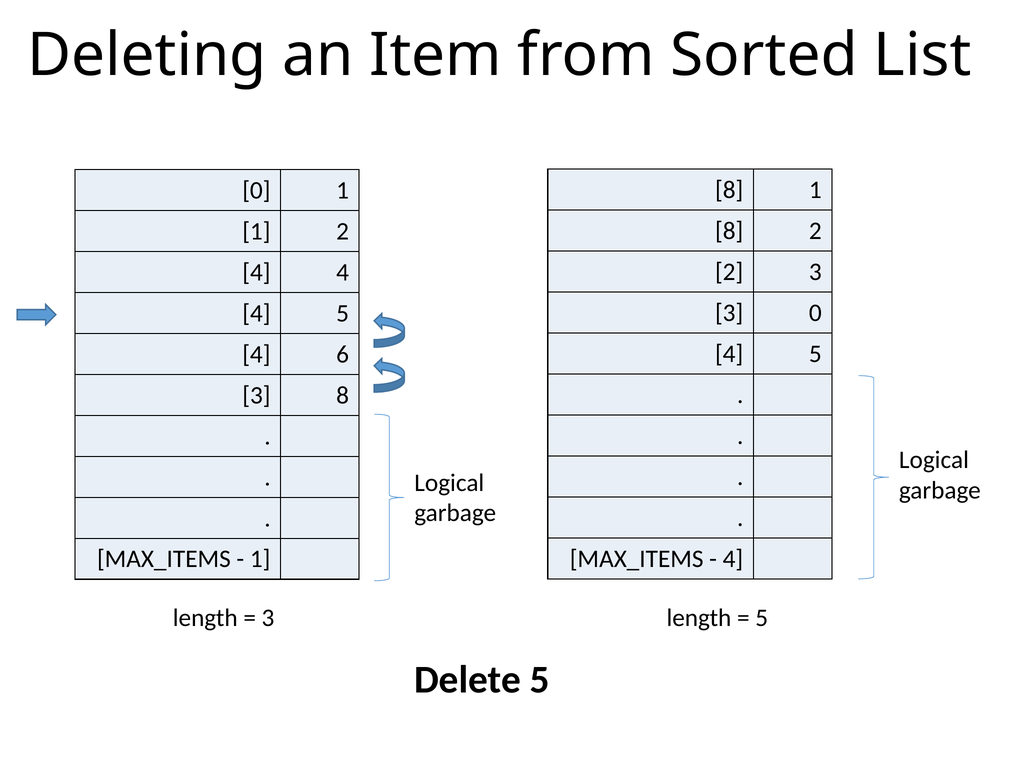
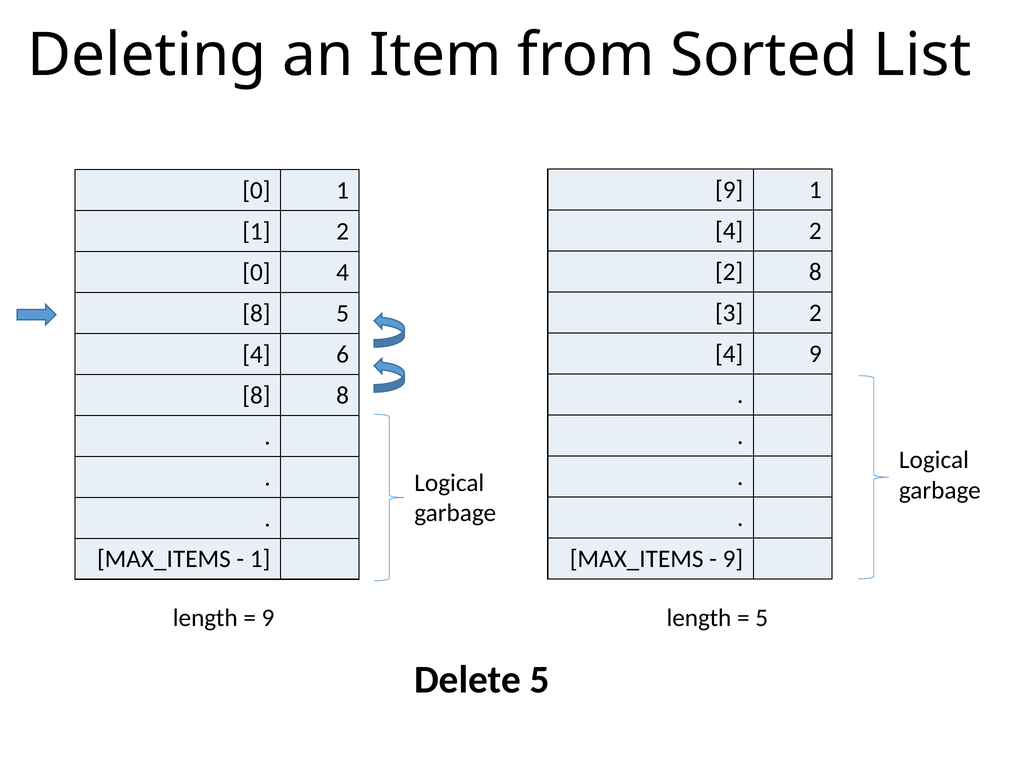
8: 8 -> 9 (729, 190)
8: 8 -> 4 (729, 231)
2 3: 3 -> 8 (815, 272)
4: 4 -> 0 (256, 272)
3 0: 0 -> 2 (815, 313)
4: 4 -> 8 (256, 313)
5: 5 -> 9 (815, 354)
3: 3 -> 8 (256, 395)
4: 4 -> 9 (733, 559)
3: 3 -> 9 (268, 618)
